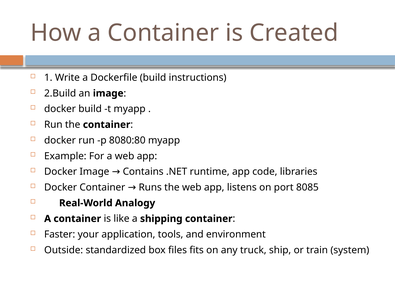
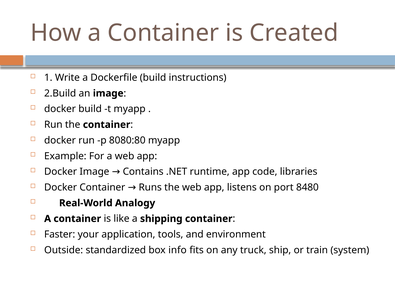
8085: 8085 -> 8480 (307, 188)
files: files -> info (177, 250)
